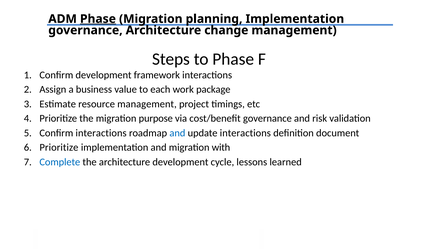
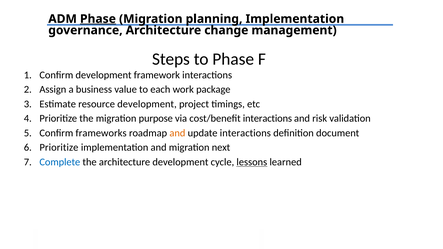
resource management: management -> development (147, 104)
cost/benefit governance: governance -> interactions (267, 119)
Confirm interactions: interactions -> frameworks (101, 133)
and colour: blue -> orange (177, 133)
with: with -> next (221, 148)
lessons underline: none -> present (252, 162)
